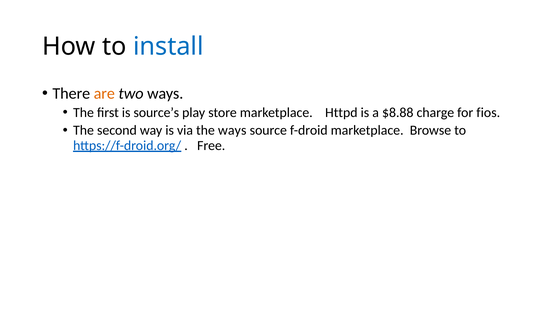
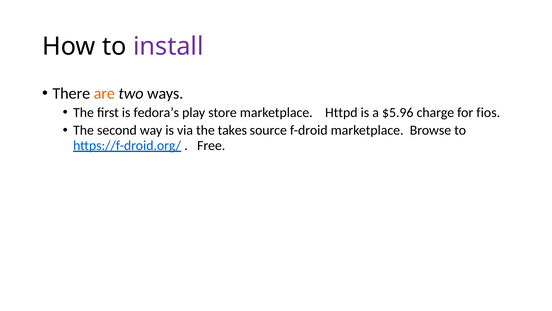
install colour: blue -> purple (168, 46)
source’s: source’s -> fedora’s (156, 112)
$8.88: $8.88 -> $5.96 (398, 112)
the ways: ways -> takes (232, 130)
